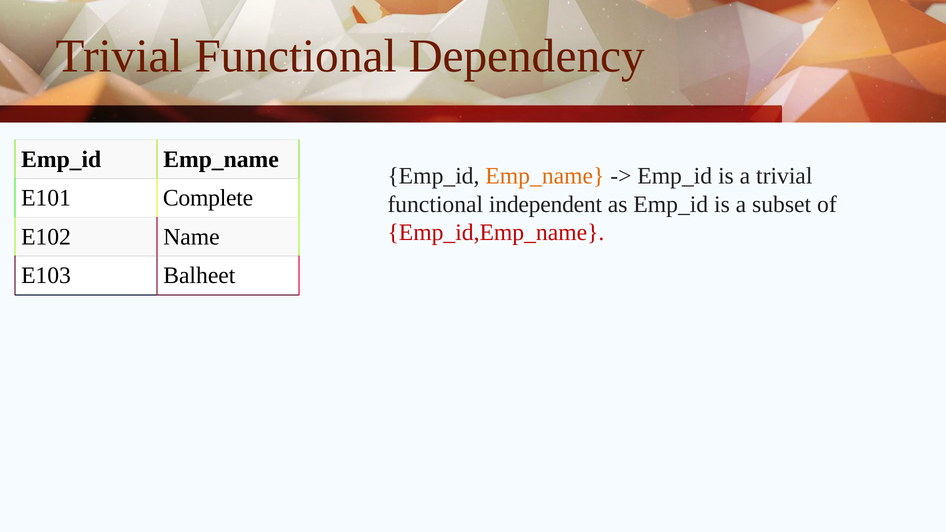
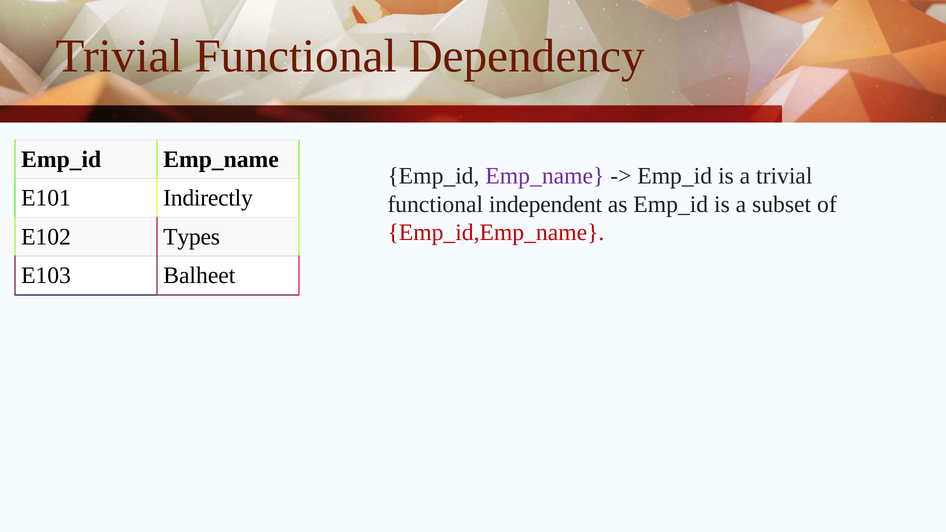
Emp_name colour: orange -> purple (545, 176)
Complete: Complete -> Indirectly (208, 198)
Name: Name -> Types (192, 237)
